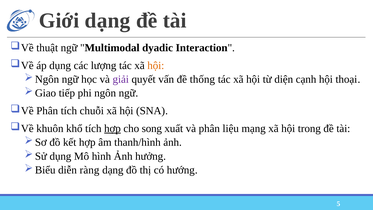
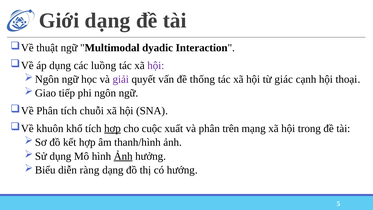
lượng: lượng -> luồng (104, 65)
hội colour: orange -> purple (156, 65)
diện: diện -> giác (284, 79)
song: song -> cuộc (152, 128)
liệu: liệu -> trên (231, 128)
Ảnh underline: none -> present (123, 156)
